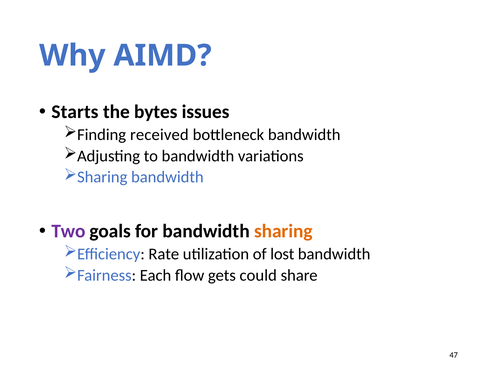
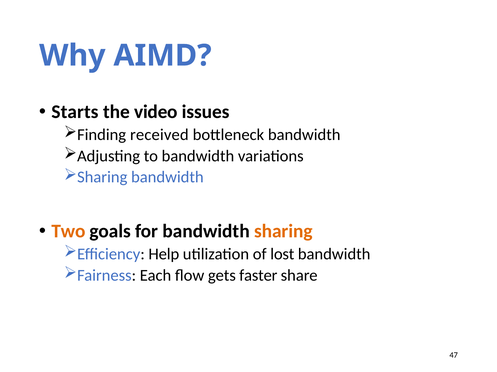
bytes: bytes -> video (156, 112)
Two colour: purple -> orange (68, 232)
Rate: Rate -> Help (164, 254)
could: could -> faster (258, 276)
